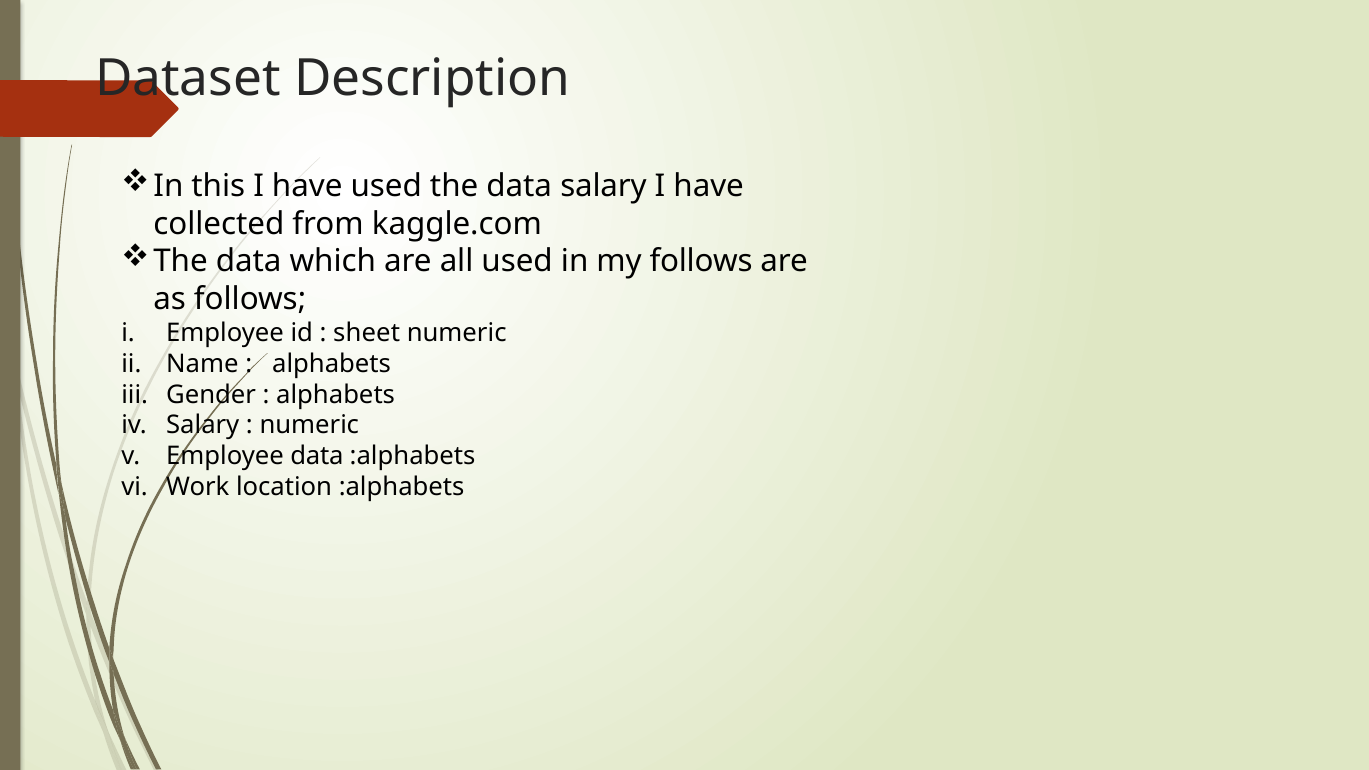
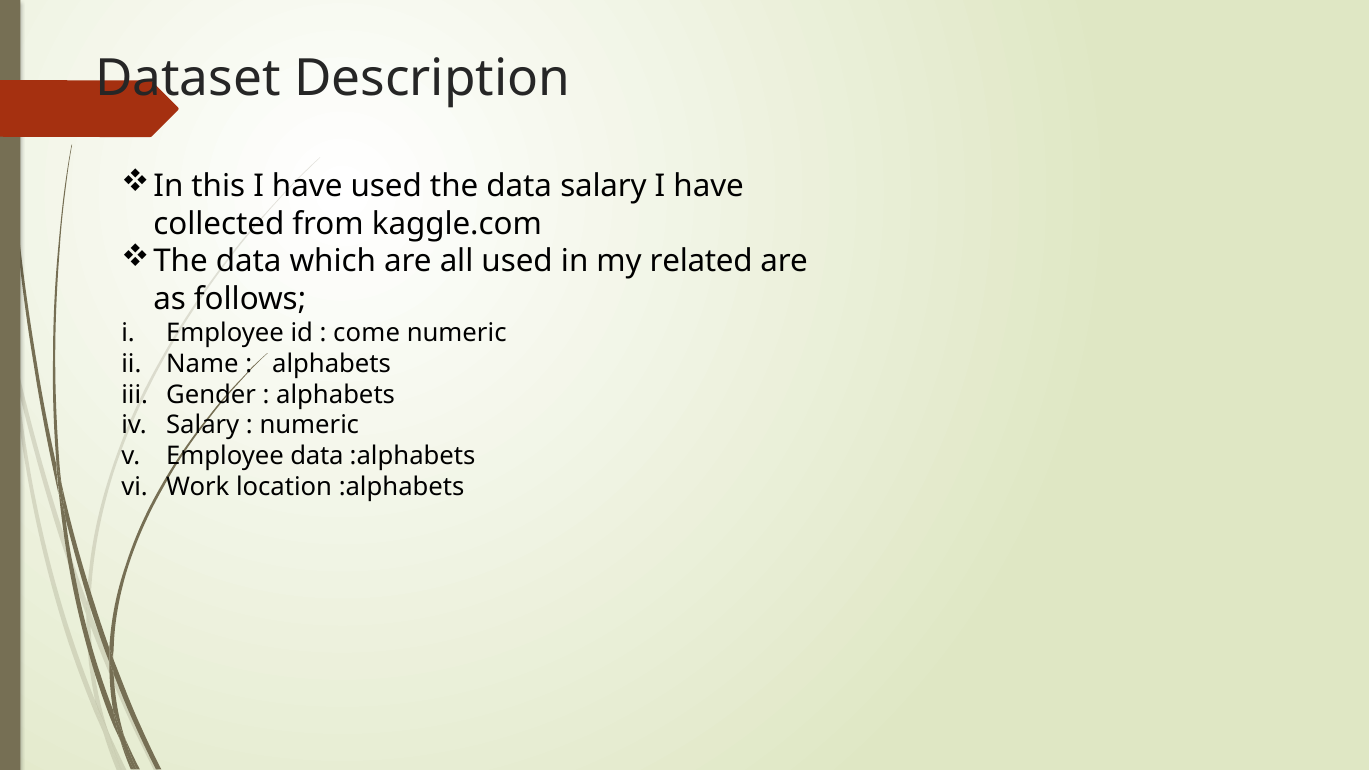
my follows: follows -> related (701, 262)
sheet: sheet -> come (367, 333)
